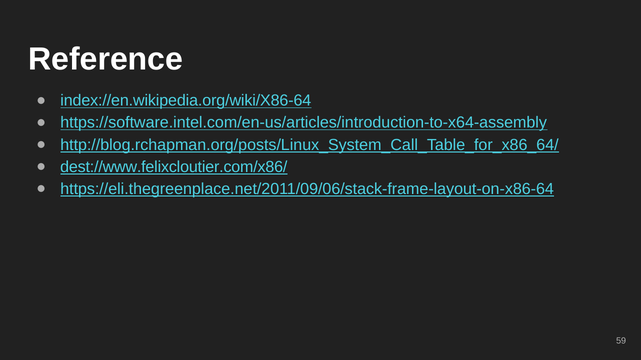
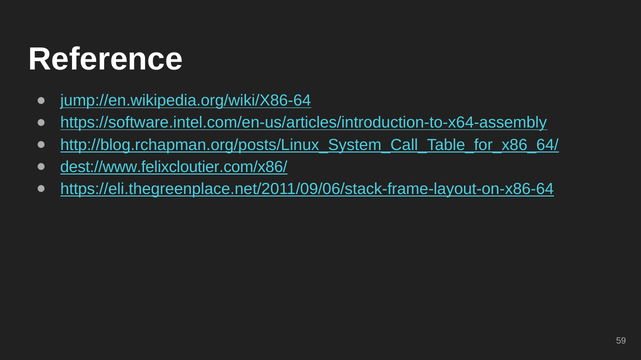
index://en.wikipedia.org/wiki/X86-64: index://en.wikipedia.org/wiki/X86-64 -> jump://en.wikipedia.org/wiki/X86-64 (186, 101)
